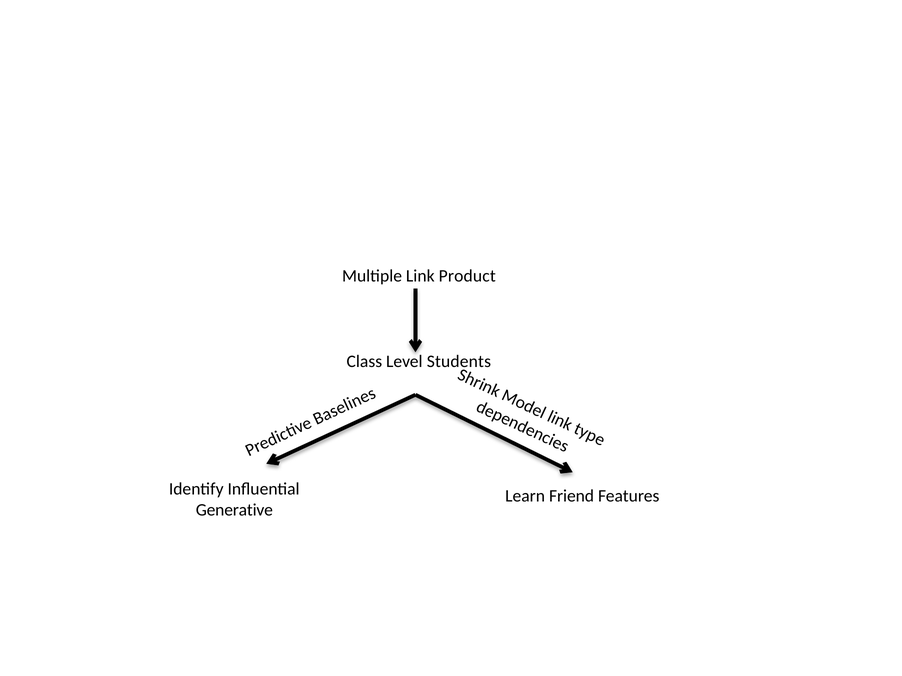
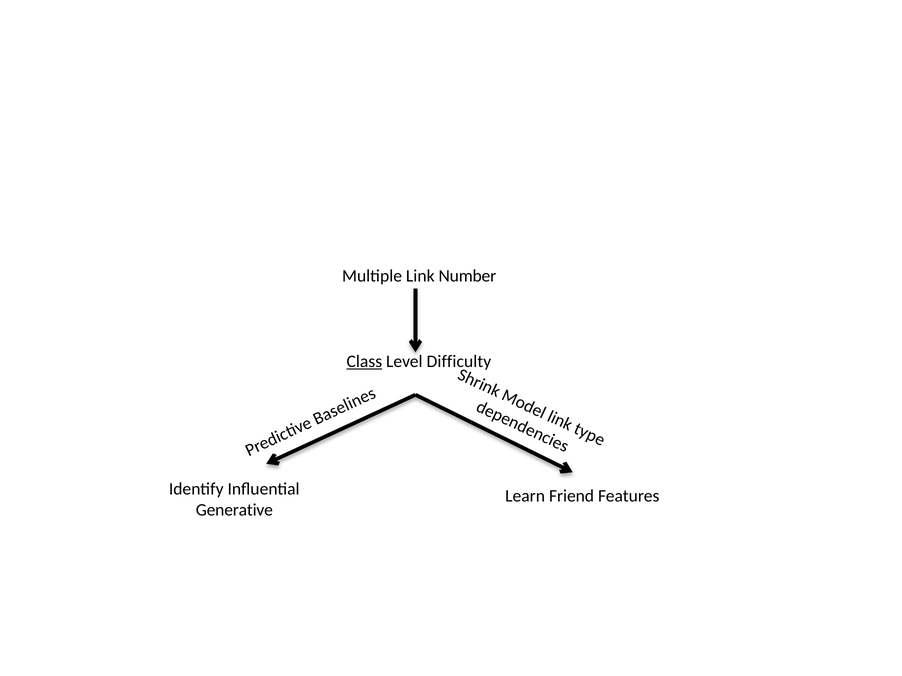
Product: Product -> Number (467, 276)
Class underline: none -> present (364, 362)
Students: Students -> Difficulty (459, 362)
